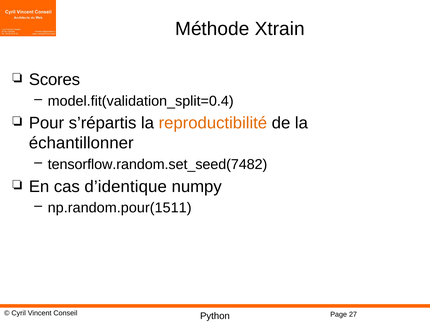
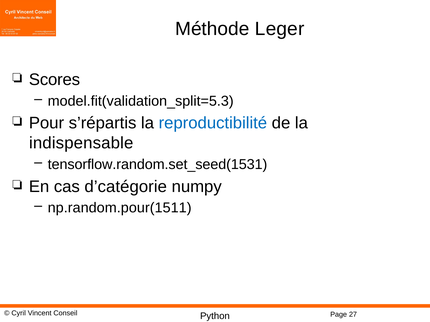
Xtrain: Xtrain -> Leger (280, 29)
model.fit(validation_split=0.4: model.fit(validation_split=0.4 -> model.fit(validation_split=5.3 (141, 101)
reproductibilité colour: orange -> blue (213, 123)
échantillonner: échantillonner -> indispensable (81, 143)
tensorflow.random.set_seed(7482: tensorflow.random.set_seed(7482 -> tensorflow.random.set_seed(1531 (158, 165)
d’identique: d’identique -> d’catégorie (126, 187)
